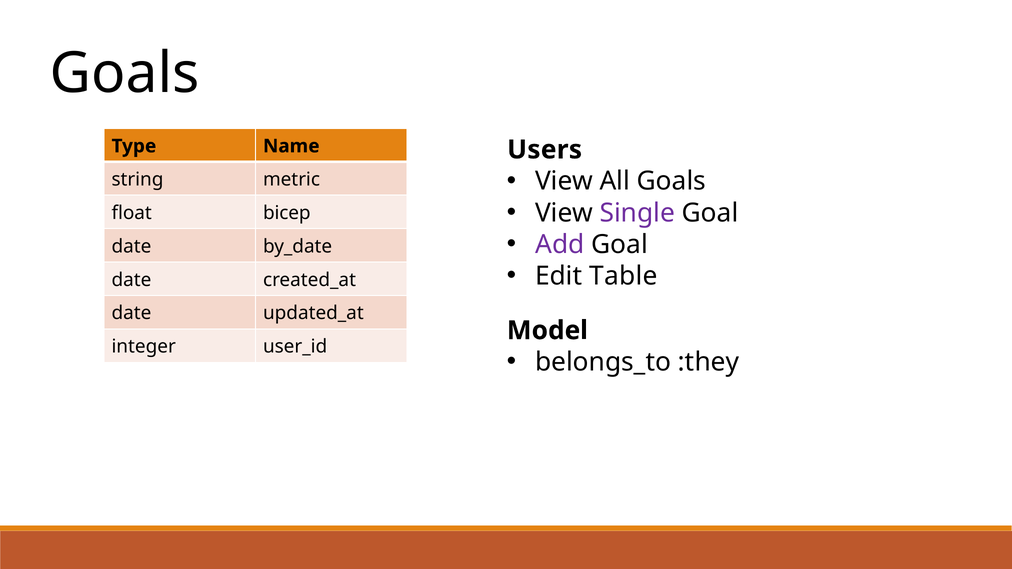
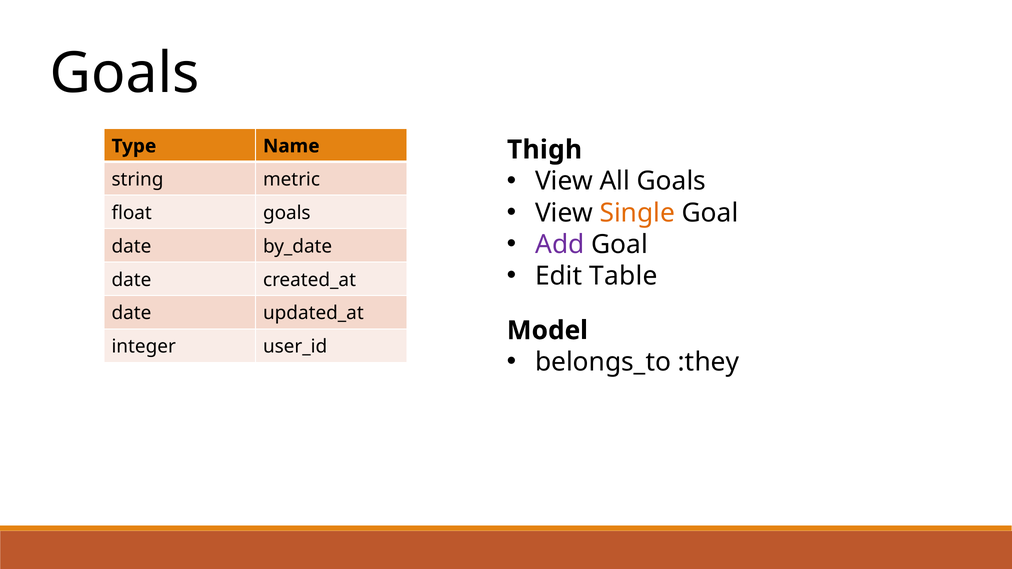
Users: Users -> Thigh (545, 150)
Single colour: purple -> orange (637, 213)
float bicep: bicep -> goals (287, 213)
